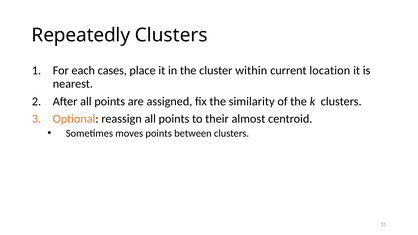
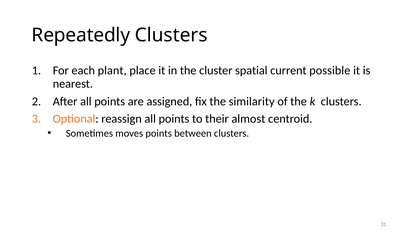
cases: cases -> plant (112, 71)
within: within -> spatial (251, 71)
location: location -> possible (330, 71)
